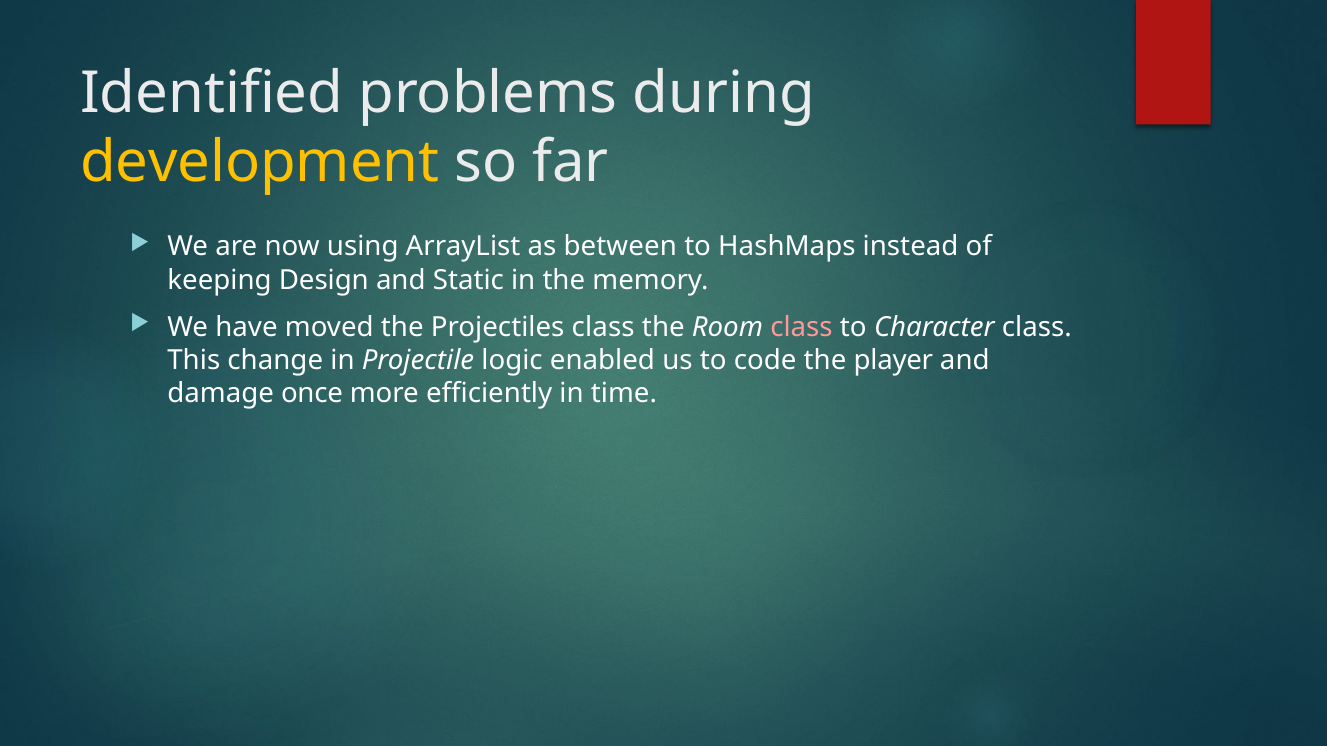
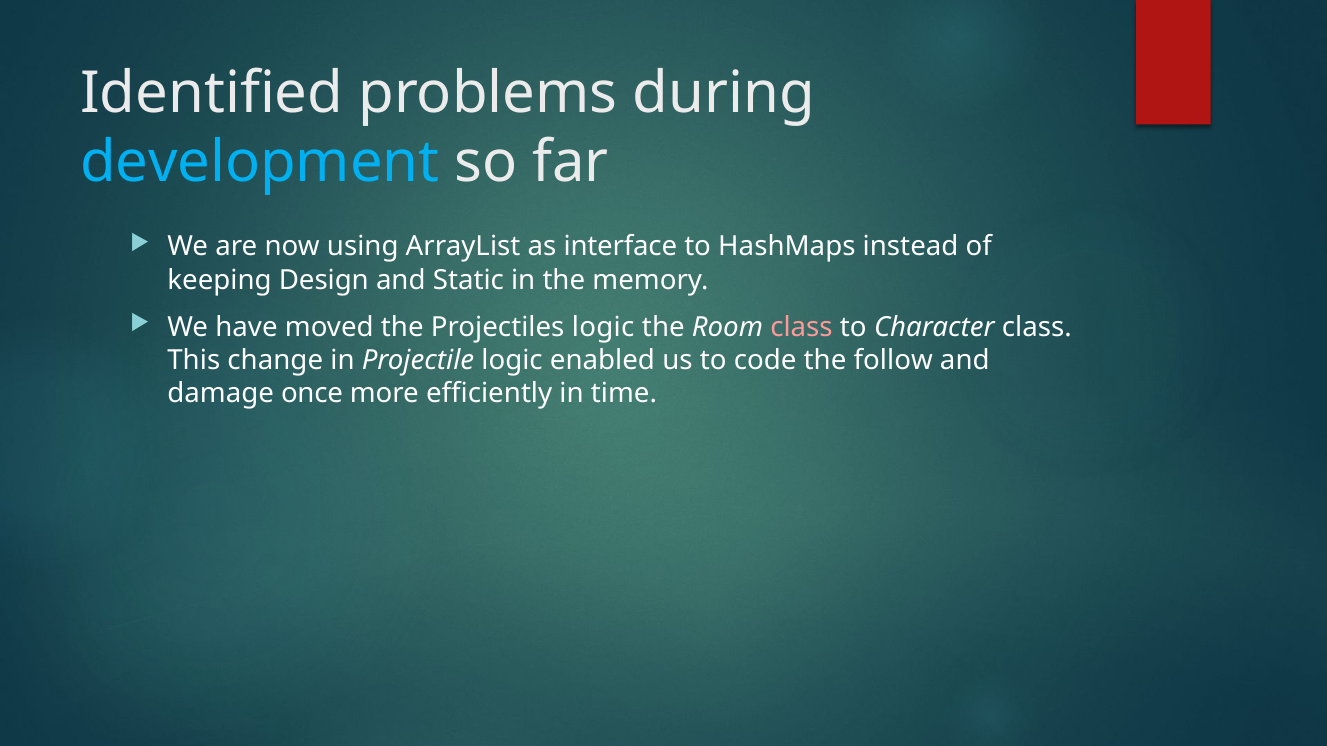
development colour: yellow -> light blue (260, 163)
between: between -> interface (620, 247)
Projectiles class: class -> logic (603, 327)
player: player -> follow (893, 360)
